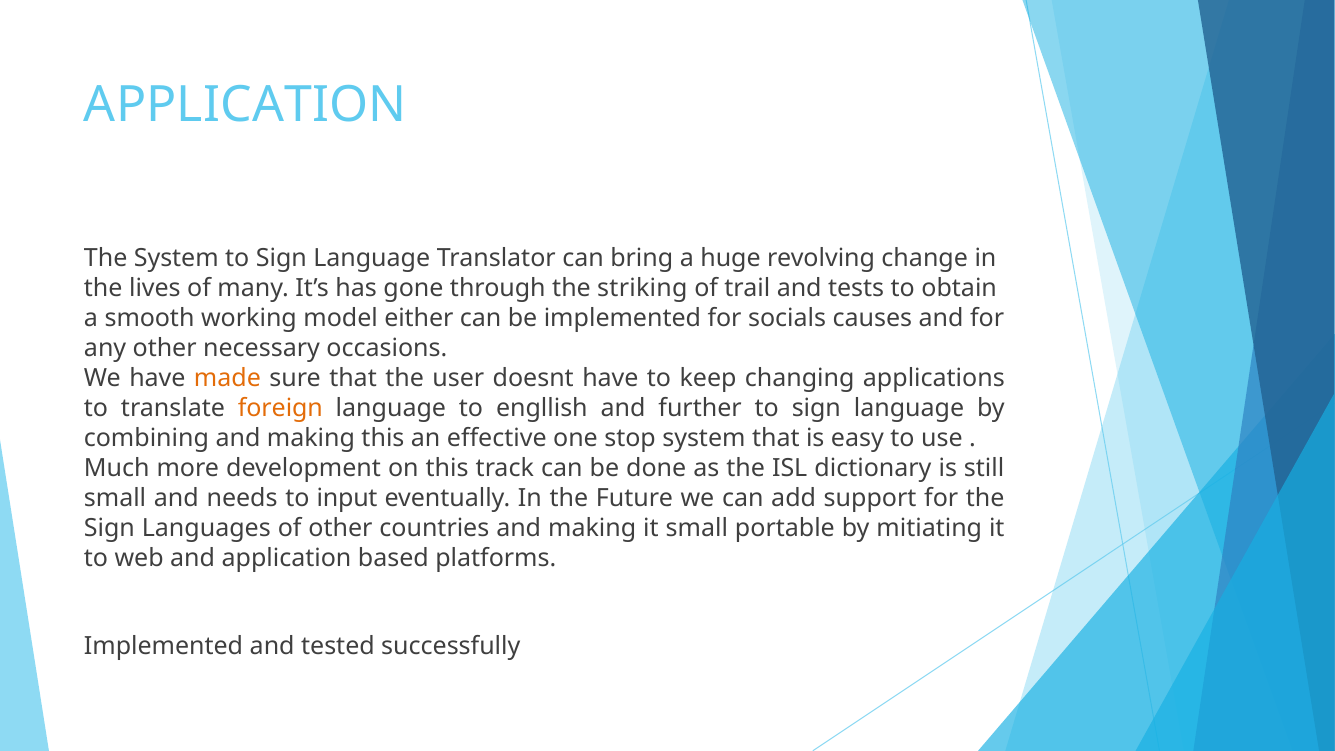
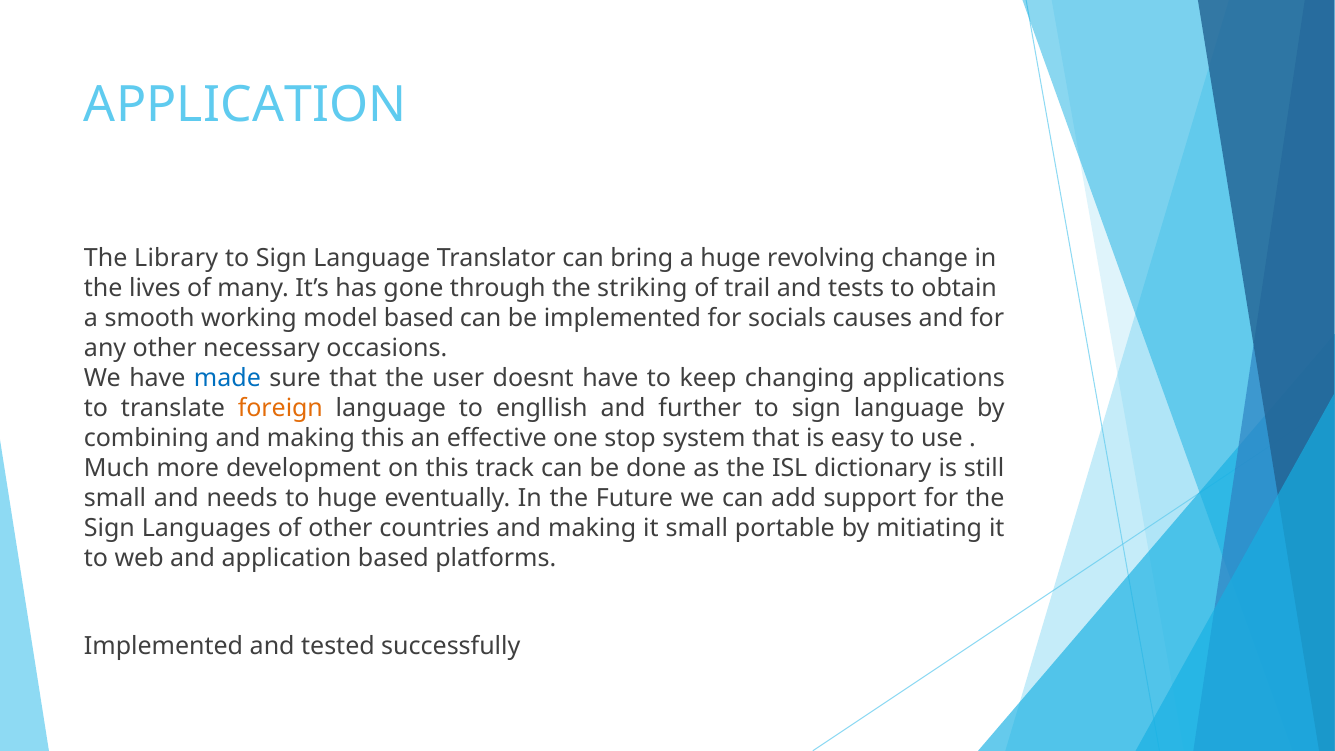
The System: System -> Library (176, 258)
model either: either -> based (419, 318)
made colour: orange -> blue (227, 378)
to input: input -> huge (347, 499)
